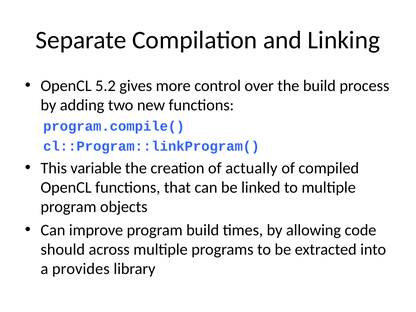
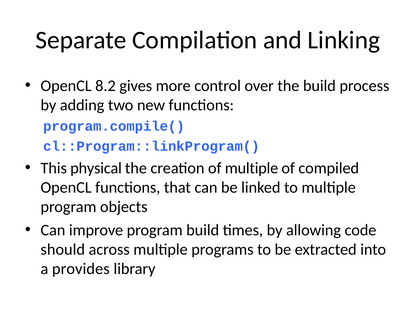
5.2: 5.2 -> 8.2 (105, 86)
variable: variable -> physical (96, 168)
of actually: actually -> multiple (252, 168)
